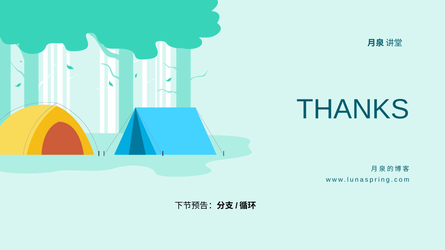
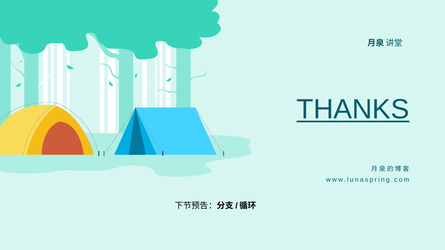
THANKS underline: none -> present (353, 110)
